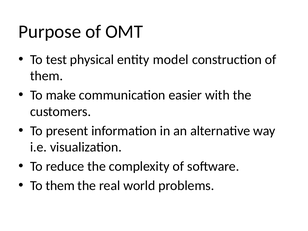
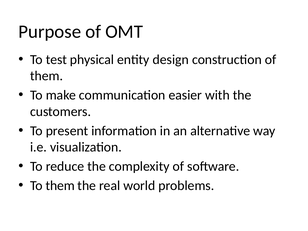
model: model -> design (171, 59)
